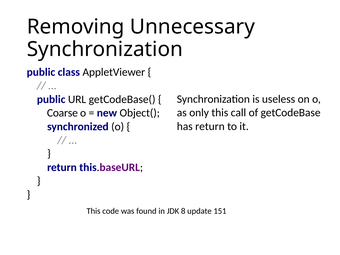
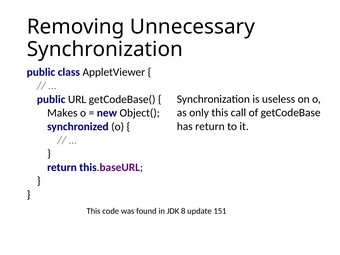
Coarse: Coarse -> Makes (62, 113)
